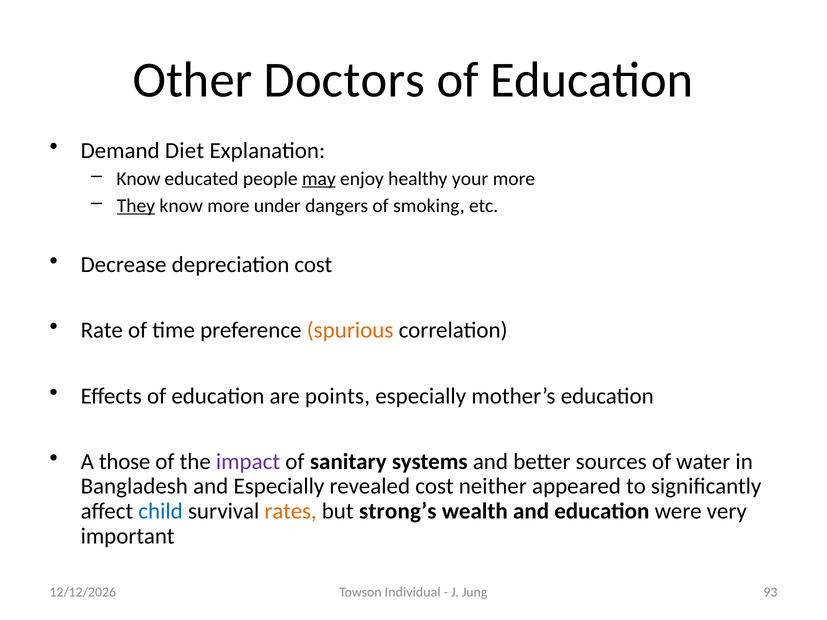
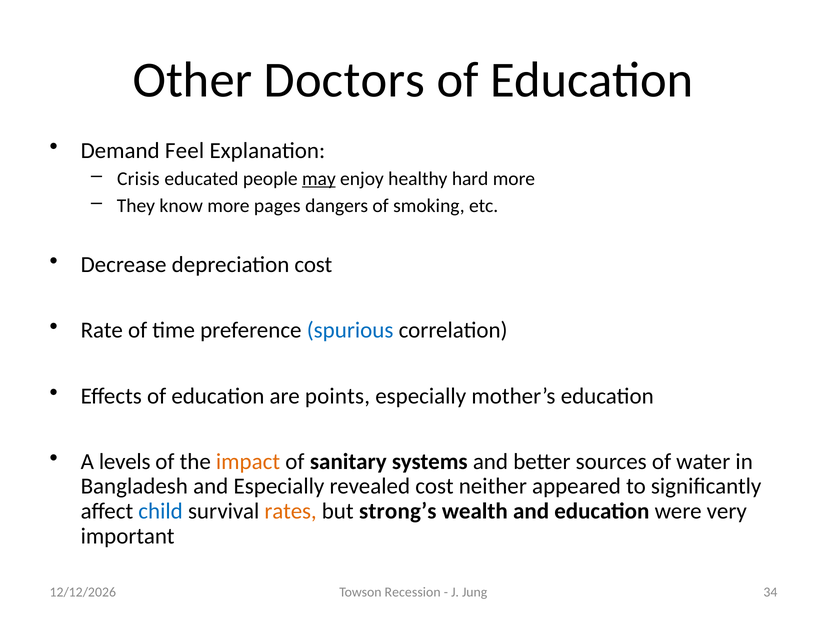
Diet: Diet -> Feel (185, 150)
Know: Know -> Crisis (138, 179)
your: your -> hard (470, 179)
They underline: present -> none (136, 206)
under: under -> pages (277, 206)
spurious colour: orange -> blue (350, 331)
those: those -> levels (125, 462)
impact colour: purple -> orange (248, 462)
Individual: Individual -> Recession (413, 592)
93: 93 -> 34 (770, 592)
